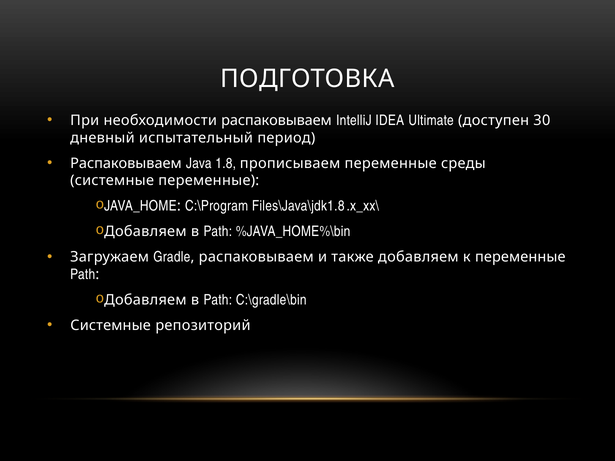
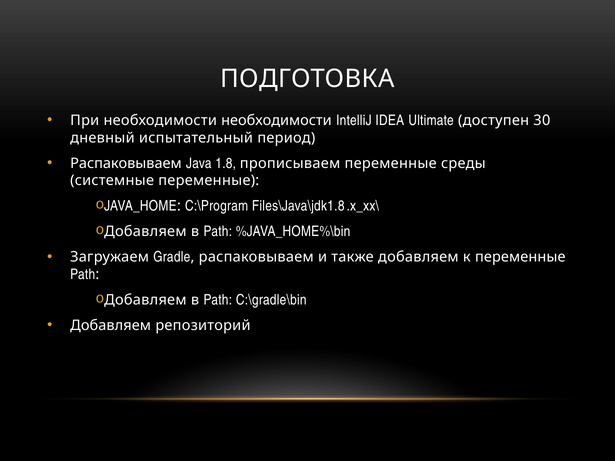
необходимости распаковываем: распаковываем -> необходимости (276, 120)
Системные: Системные -> Добавляем (111, 326)
